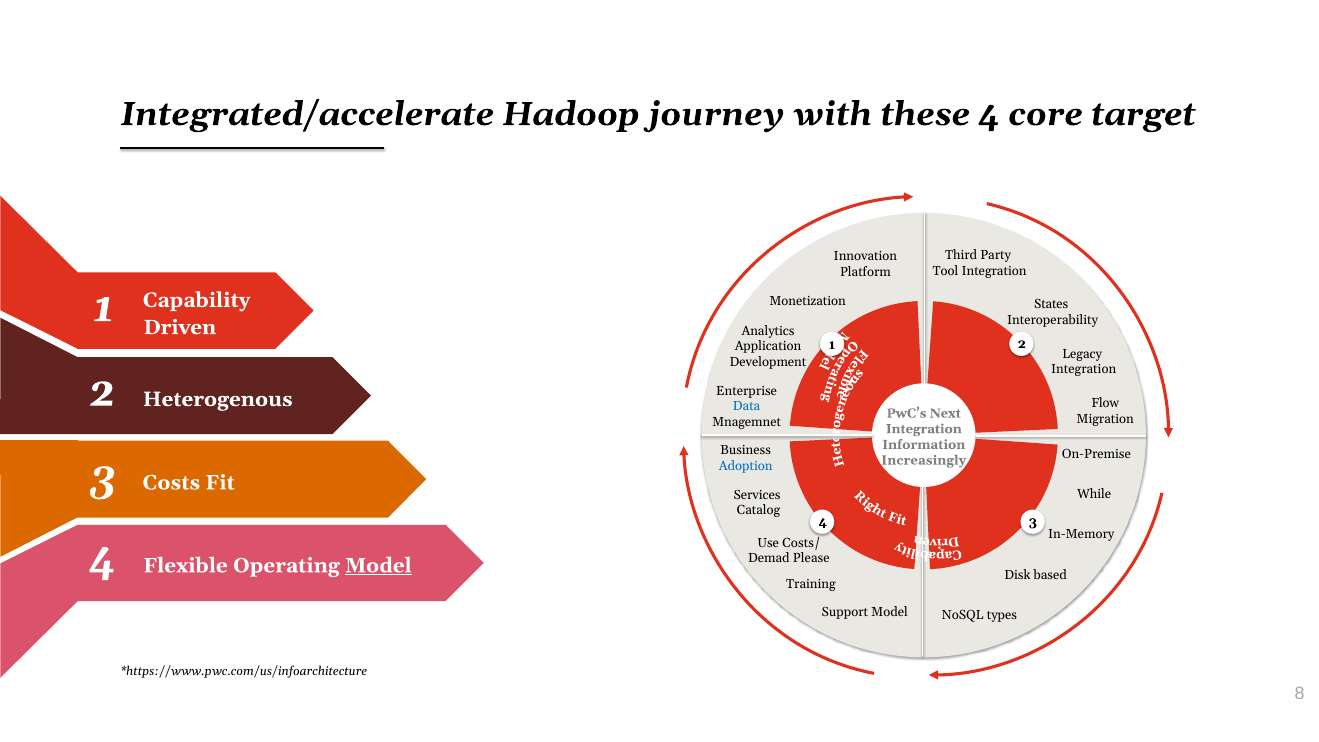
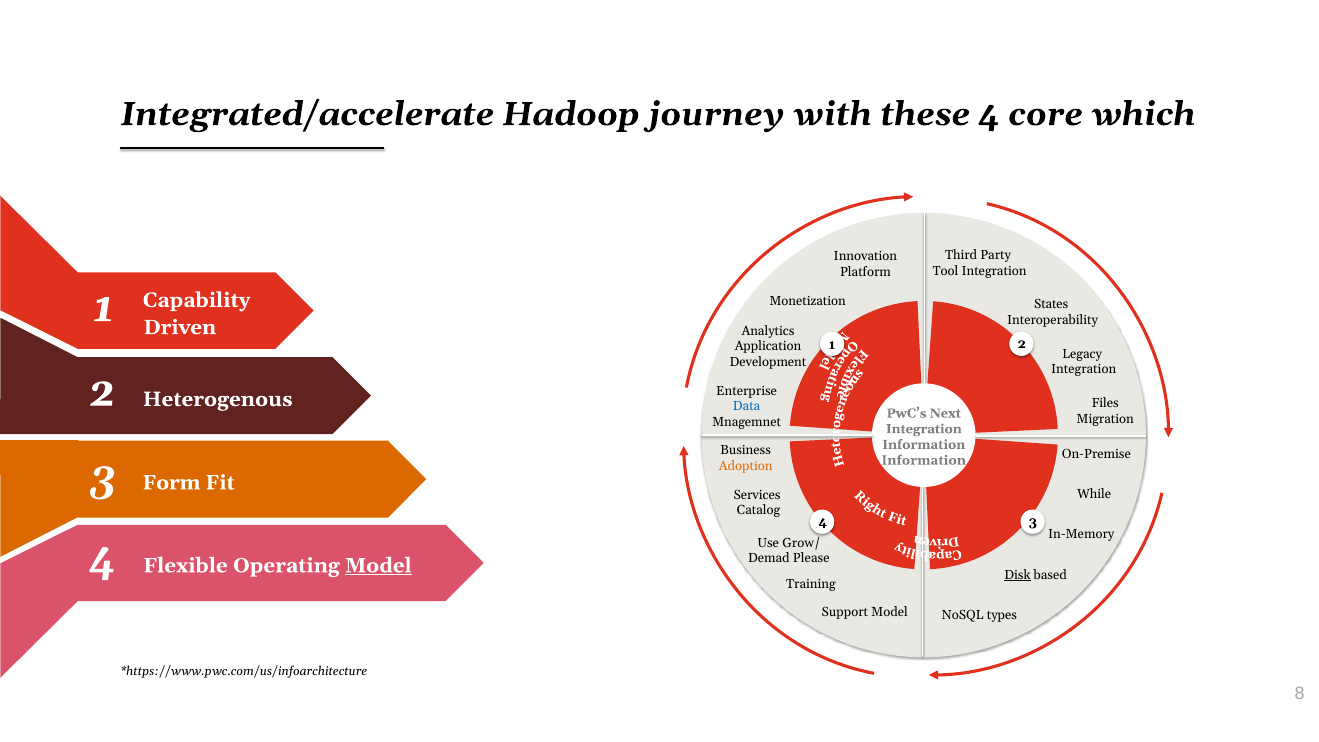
target: target -> which (1143, 114)
Flow: Flow -> Files (1105, 403)
Increasingly: Increasingly -> Information (924, 460)
Adoption colour: blue -> orange (746, 466)
Costs: Costs -> Form (171, 483)
Costs/: Costs/ -> Grow/ (801, 543)
Disk underline: none -> present (1017, 575)
